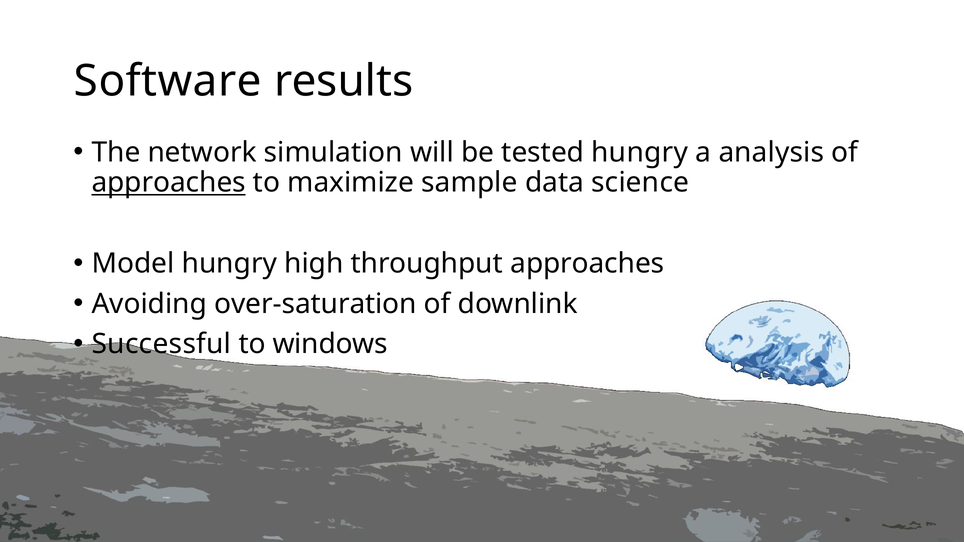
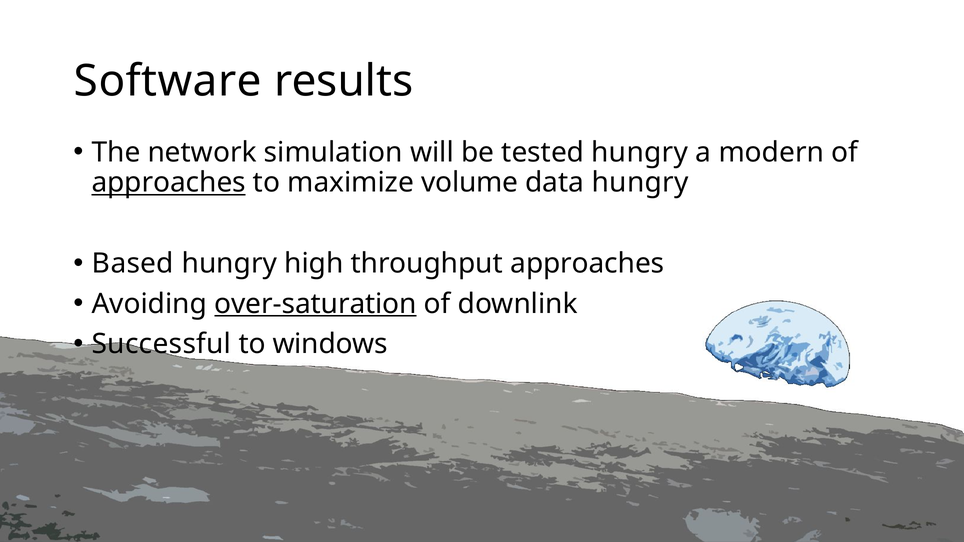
analysis: analysis -> modern (771, 152)
sample: sample -> volume (470, 183)
data science: science -> hungry (640, 183)
Model: Model -> Based (133, 264)
over-saturation underline: none -> present (316, 304)
